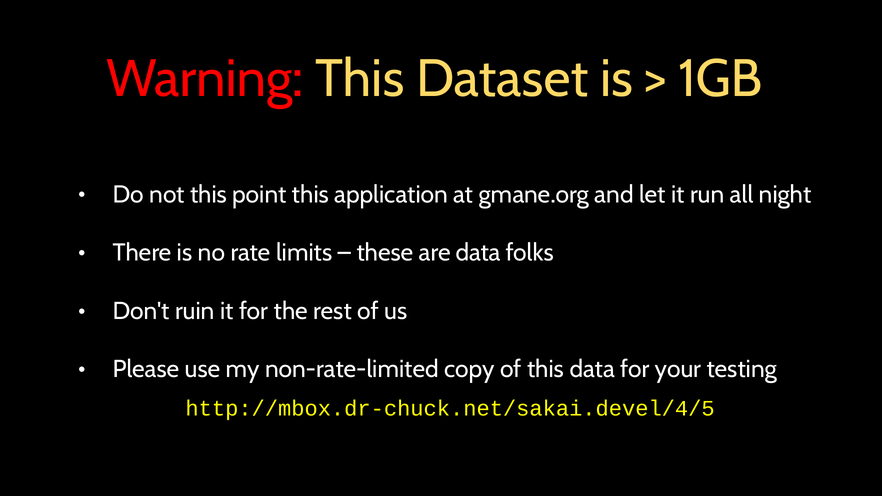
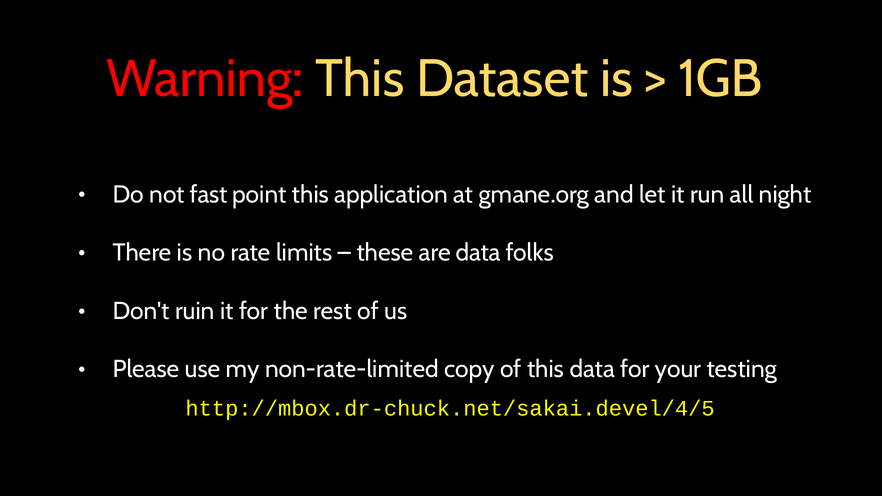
not this: this -> fast (209, 194)
